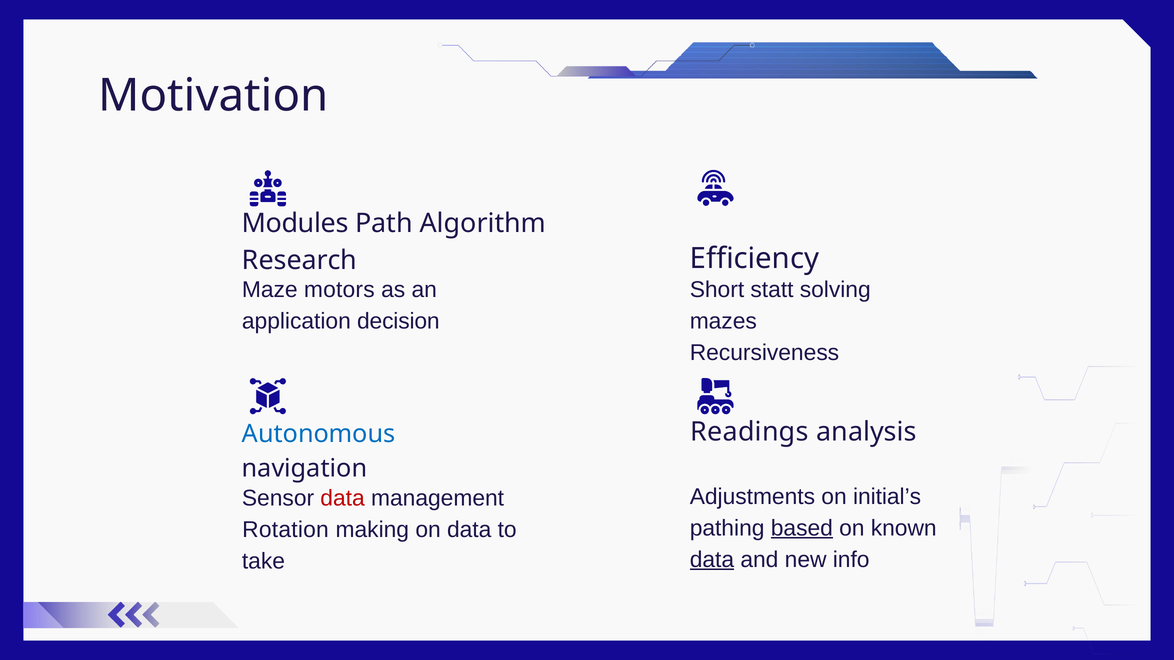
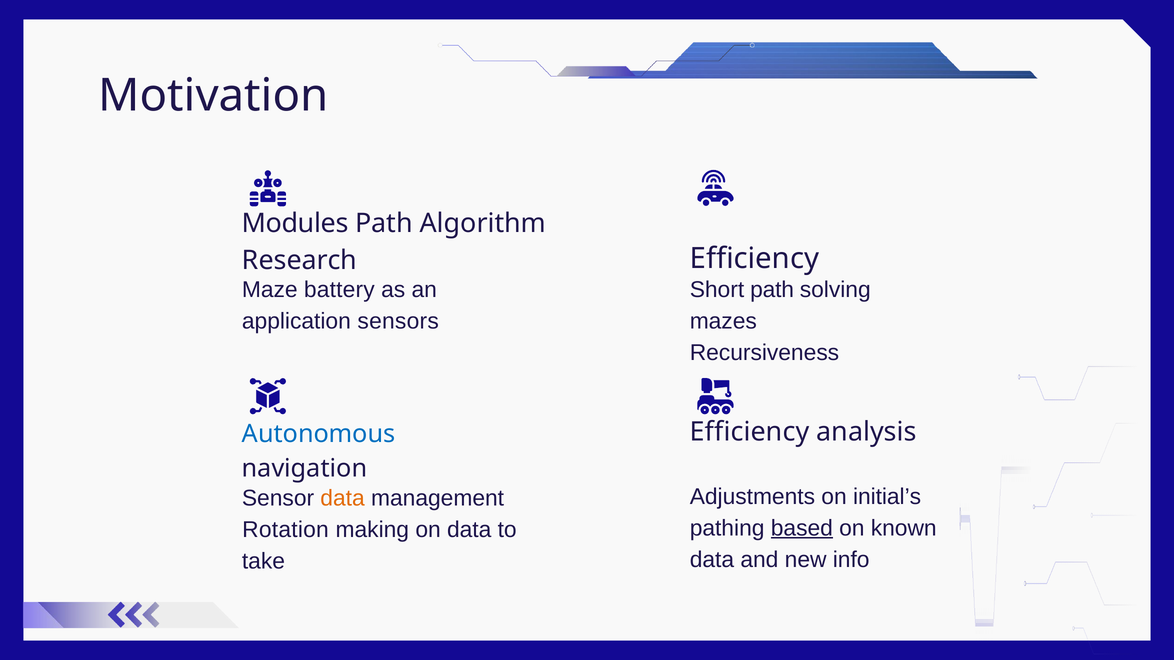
motors: motors -> battery (339, 290)
Short statt: statt -> path (772, 290)
decision: decision -> sensors (398, 322)
Readings: Readings -> Efficiency (750, 432)
data colour: red -> orange (343, 498)
data underline: present -> none (712, 560)
